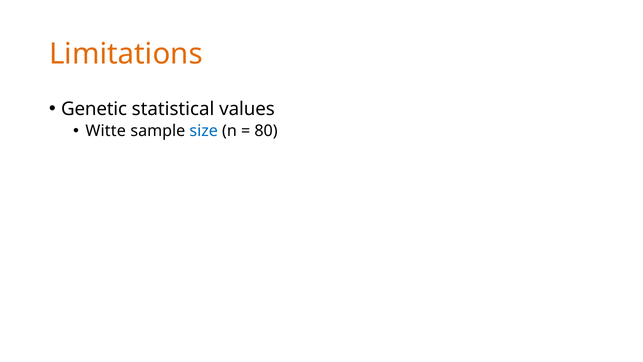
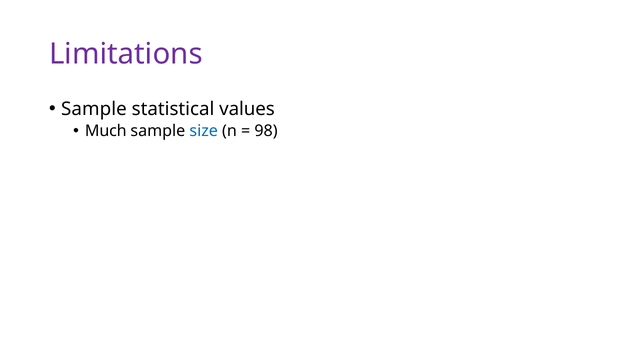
Limitations colour: orange -> purple (126, 54)
Genetic: Genetic -> Sample (94, 109)
Witte: Witte -> Much (106, 131)
80: 80 -> 98 (266, 131)
